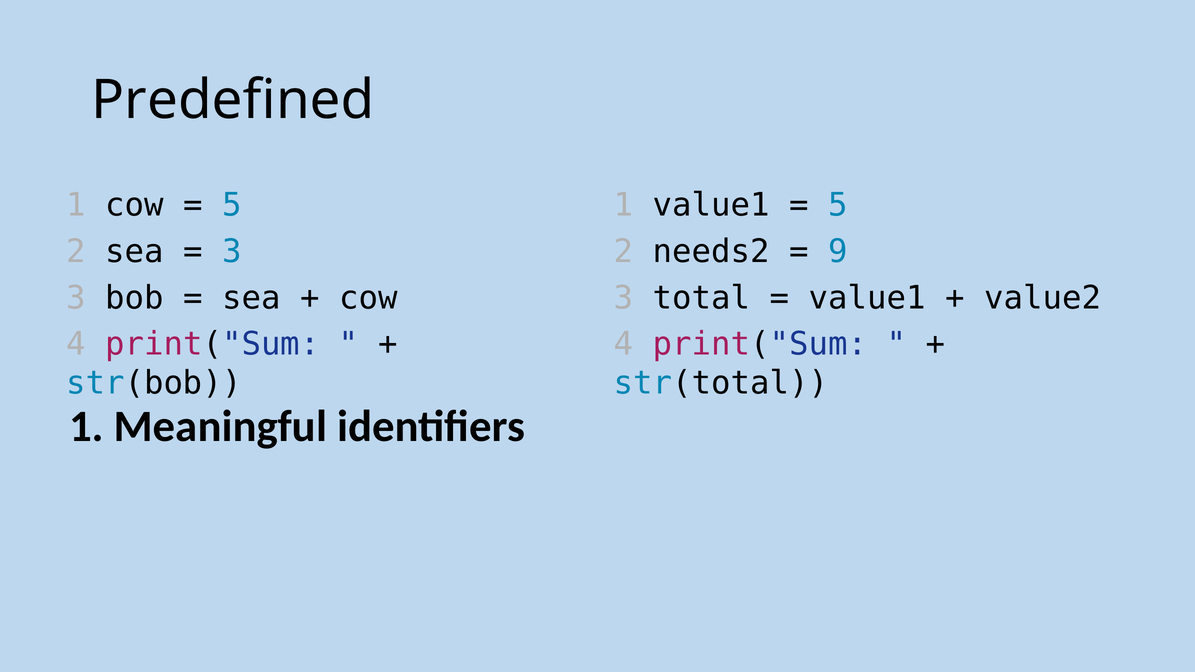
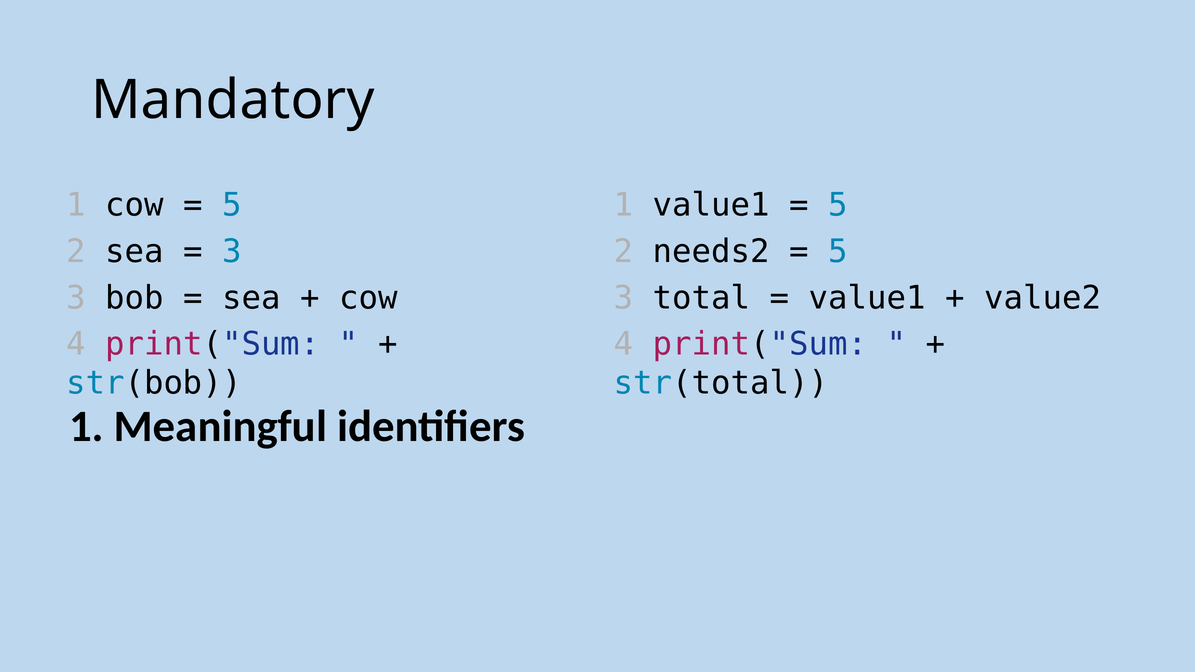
Predefined: Predefined -> Mandatory (233, 100)
9: 9 -> 5 (838, 252)
